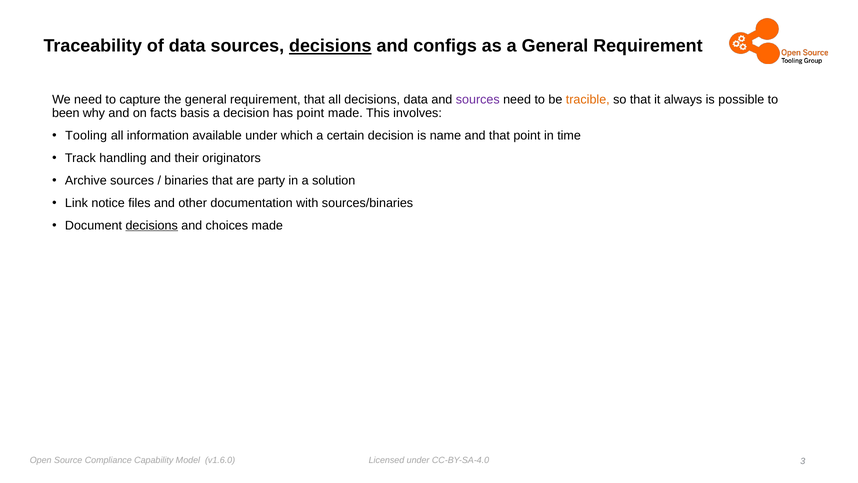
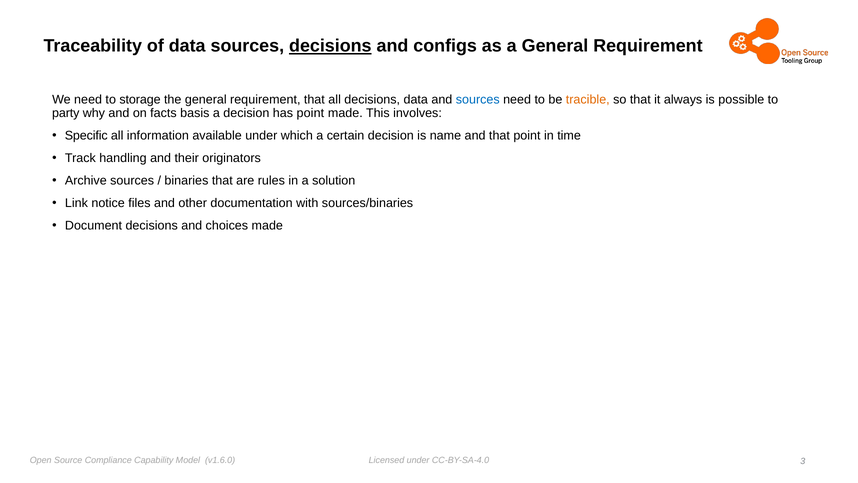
capture: capture -> storage (140, 99)
sources colour: purple -> blue (478, 99)
been: been -> party (66, 113)
Tooling: Tooling -> Specific (86, 135)
party: party -> rules (271, 180)
decisions underline: present -> none (152, 225)
